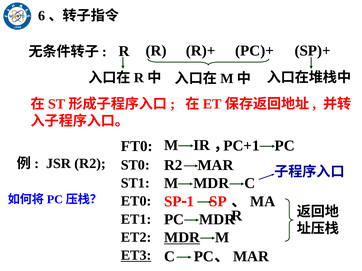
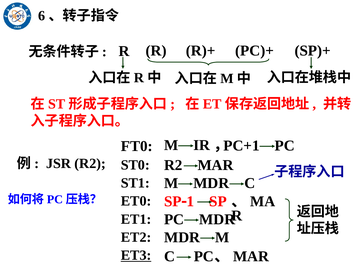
MDR underline: present -> none (182, 238)
